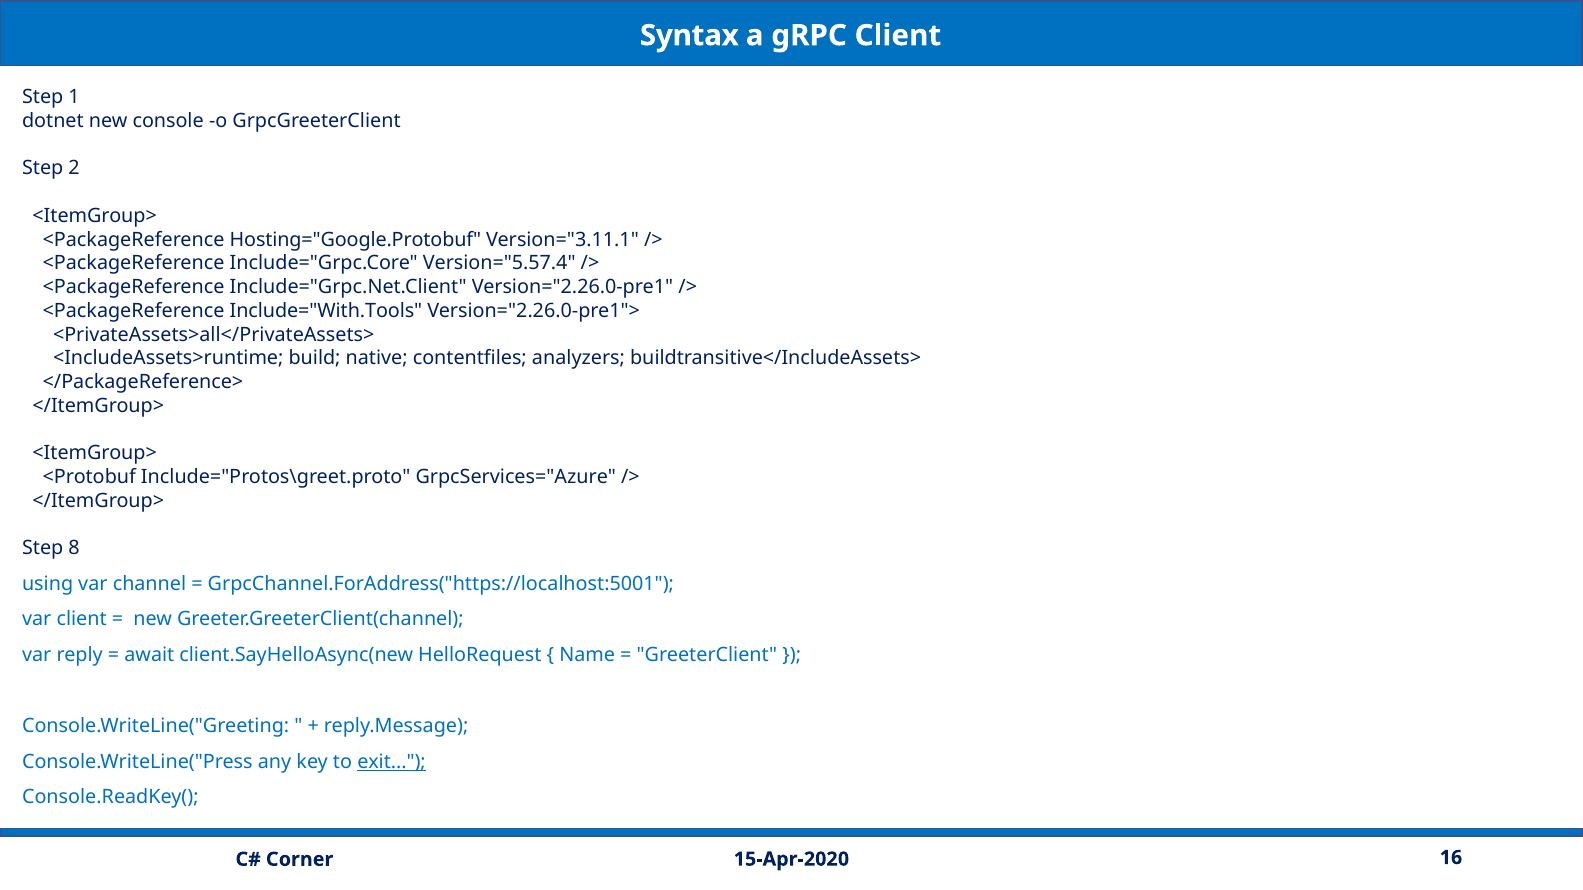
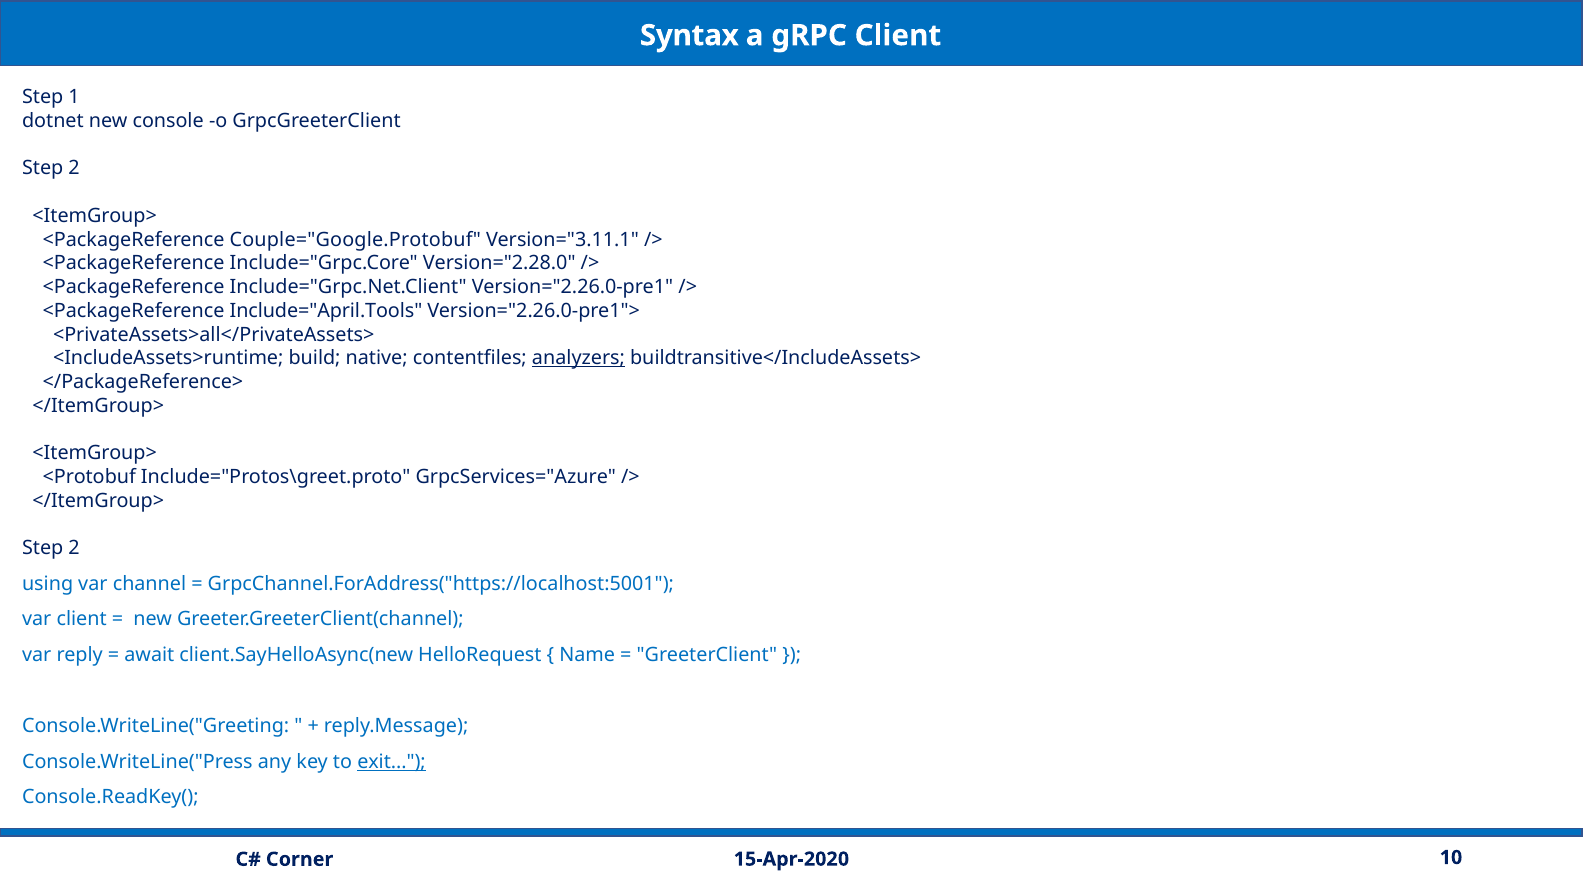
Hosting="Google.Protobuf: Hosting="Google.Protobuf -> Couple="Google.Protobuf (355, 240)
Version="5.57.4: Version="5.57.4 -> Version="2.28.0 (499, 263)
Include="With.Tools: Include="With.Tools -> Include="April.Tools (326, 311)
analyzers underline: none -> present (578, 358)
8: 8 -> 2 (74, 548)
16: 16 -> 10 (1451, 858)
